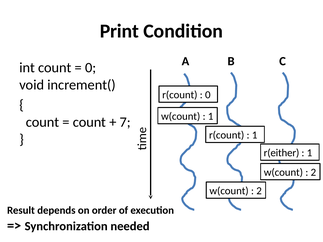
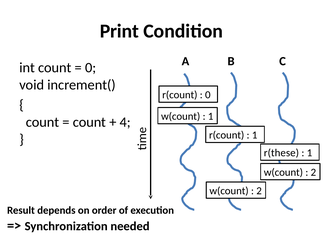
7: 7 -> 4 (125, 122)
r(either: r(either -> r(these (281, 153)
